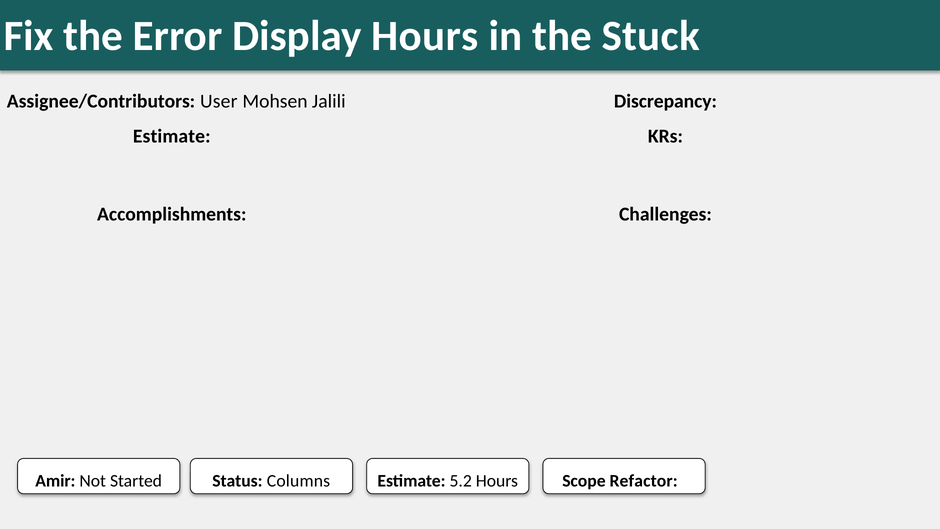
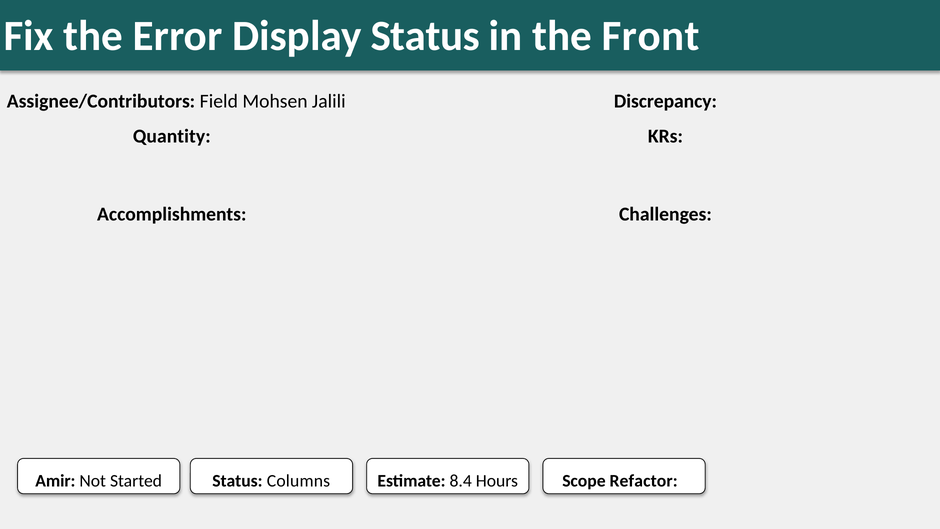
Display Hours: Hours -> Status (425, 36)
Stuck: Stuck -> Front (651, 36)
User: User -> Field (219, 101)
Estimate: Estimate -> Quantity (172, 136)
5.2: 5.2 -> 8.4 (461, 481)
